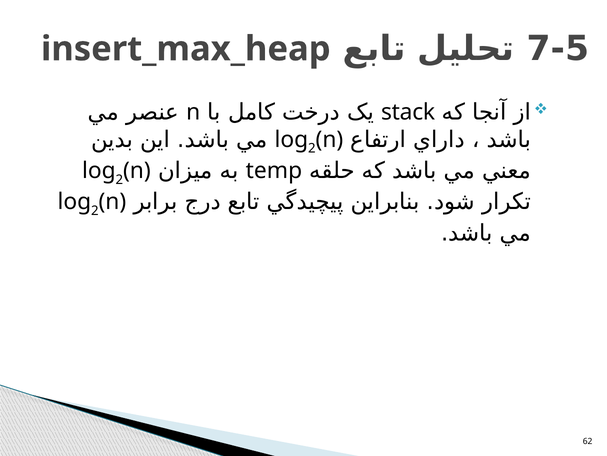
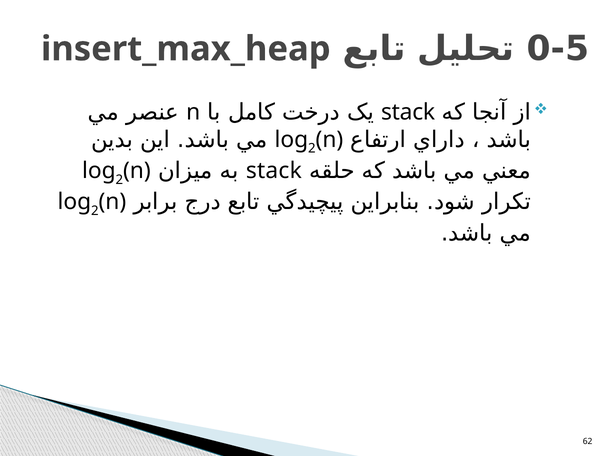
7-5: 7-5 -> 0-5 (558, 49)
temp: temp -> stack (274, 171)
